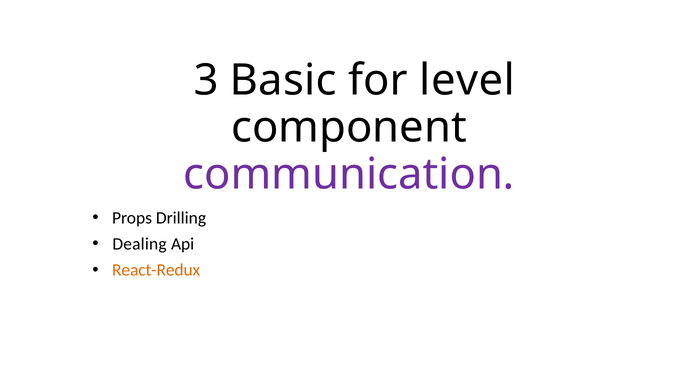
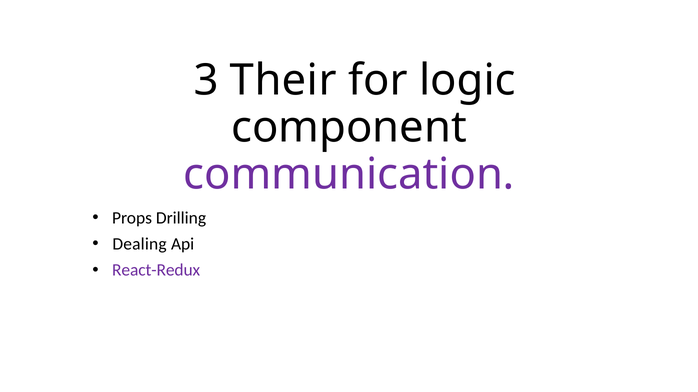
Basic: Basic -> Their (283, 80)
level: level -> logic (467, 80)
React-Redux colour: orange -> purple (156, 270)
